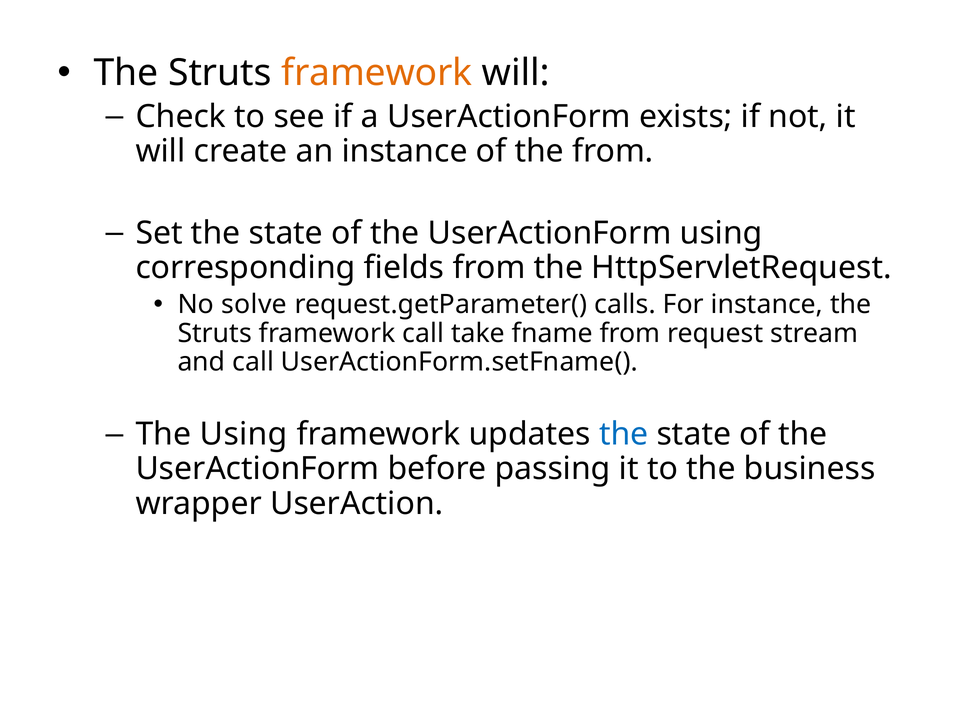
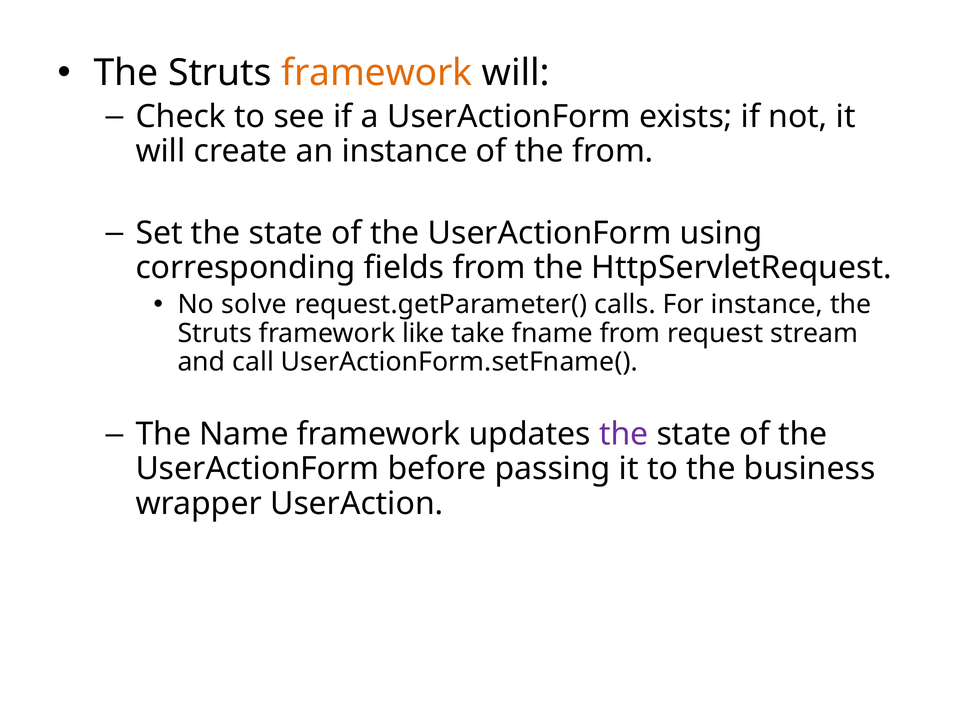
framework call: call -> like (423, 333)
The Using: Using -> Name (244, 434)
the colour: blue -> purple (624, 434)
